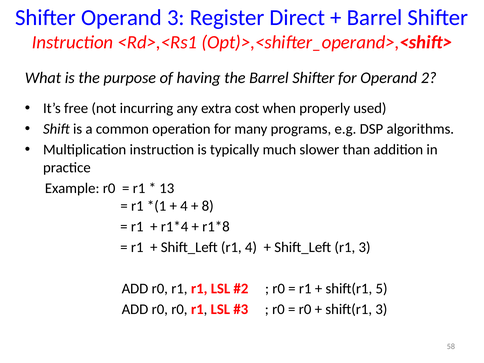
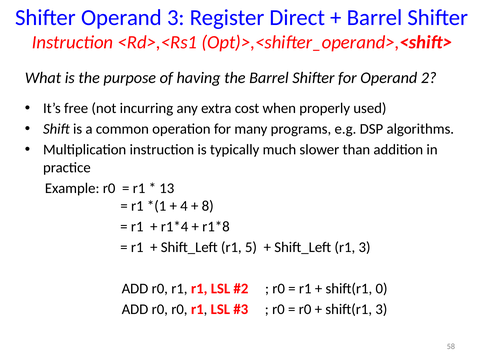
r1 4: 4 -> 5 (251, 247)
5: 5 -> 0 (382, 289)
